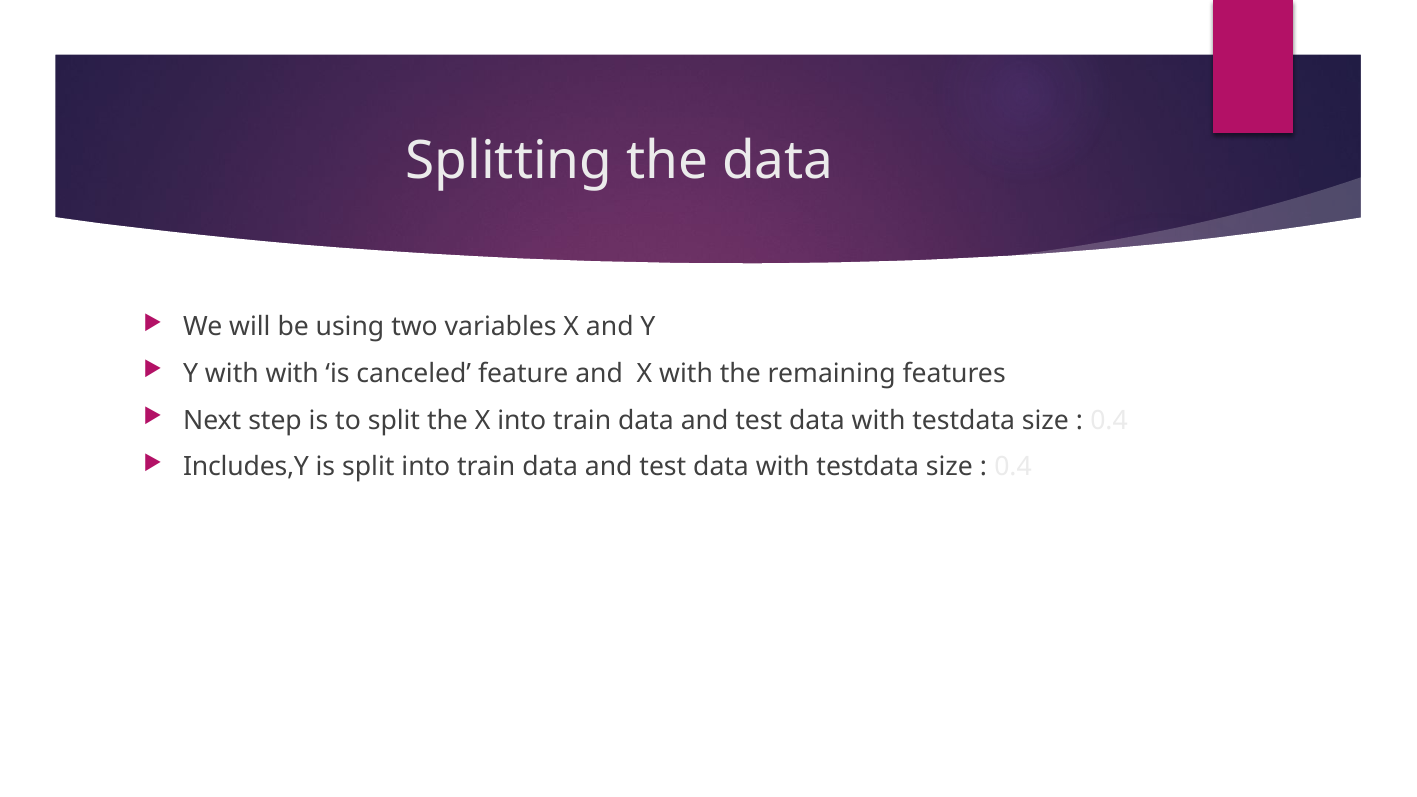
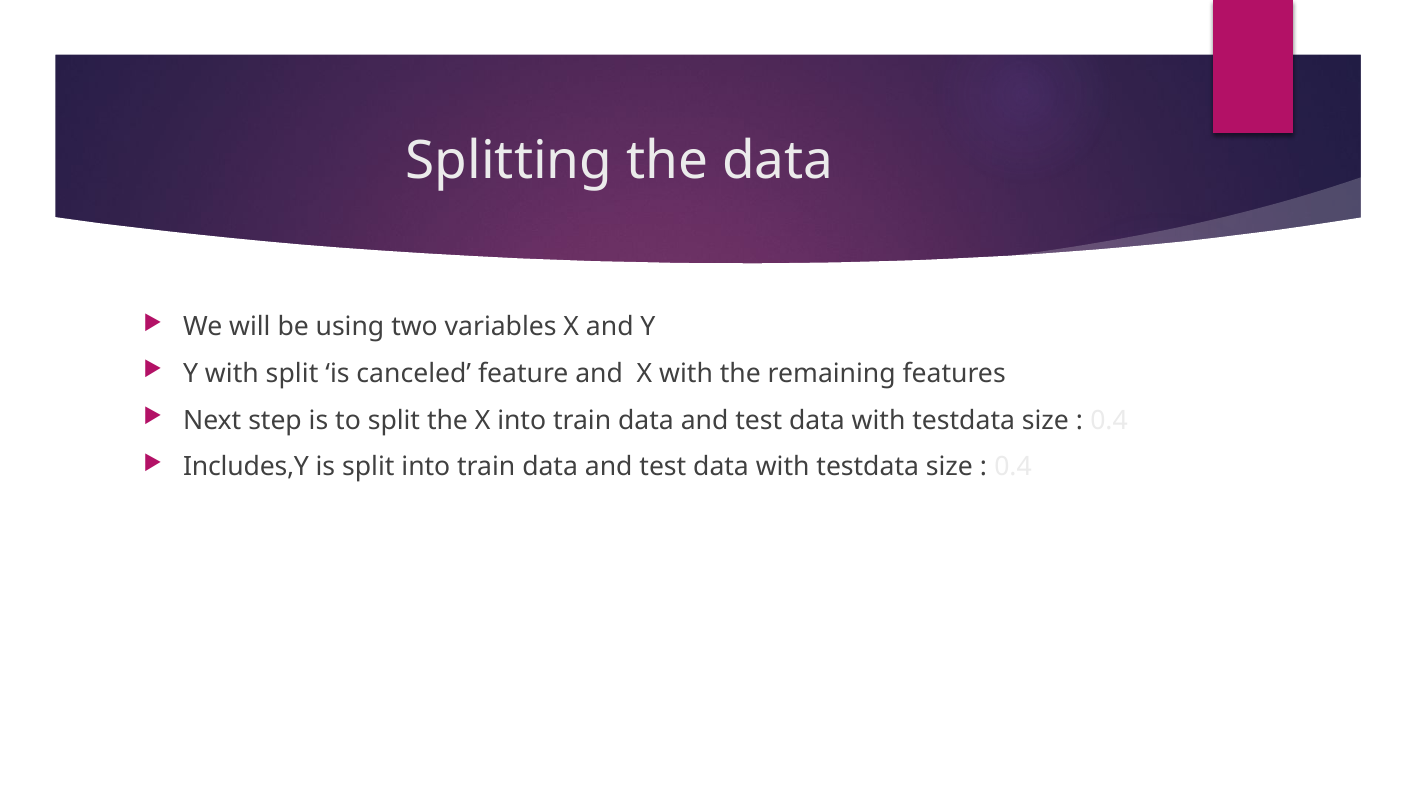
with with: with -> split (292, 374)
